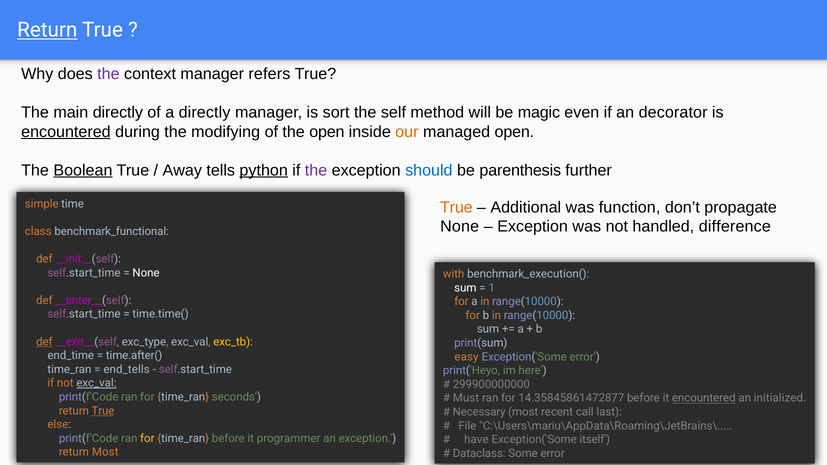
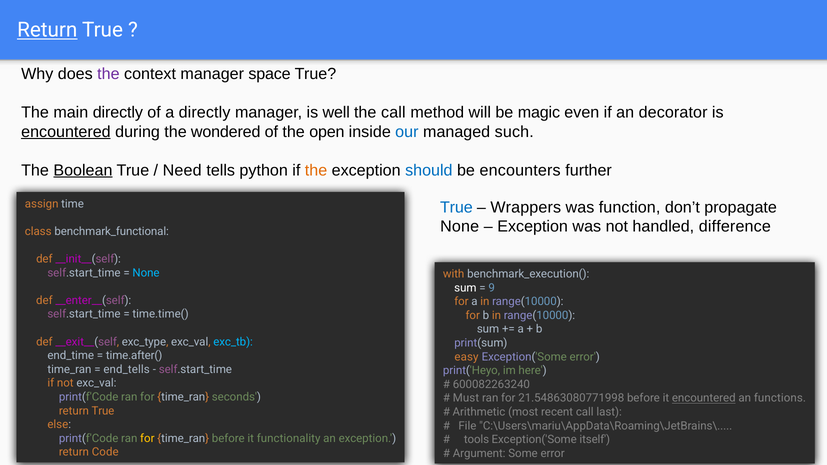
refers: refers -> space (270, 74)
sort: sort -> well (336, 112)
the self: self -> call (393, 112)
modifying: modifying -> wondered (226, 132)
our colour: orange -> blue (407, 132)
managed open: open -> such (514, 132)
Away: Away -> Need (182, 170)
python underline: present -> none (264, 170)
the colour: purple -> orange (316, 170)
parenthesis: parenthesis -> encounters (520, 170)
simple: simple -> assign (42, 204)
True colour: orange -> blue (456, 207)
Additional: Additional -> Wrappers (526, 207)
None colour: white -> light blue (146, 273)
1: 1 -> 9 (492, 288)
def underline: present -> none (44, 342)
exc_tb colour: yellow -> light blue (233, 342)
exc_val underline: present -> none (96, 383)
299900000000: 299900000000 -> 600082263240 (491, 385)
14.35845861472877: 14.35845861472877 -> 21.54863080771998 (571, 398)
initialized: initialized -> functions (780, 398)
True underline: present -> none (103, 411)
Necessary: Necessary -> Arithmetic (479, 412)
programmer: programmer -> functionality (289, 439)
have: have -> tools (476, 440)
return Most: Most -> Code (105, 452)
Dataclass: Dataclass -> Argument (479, 454)
